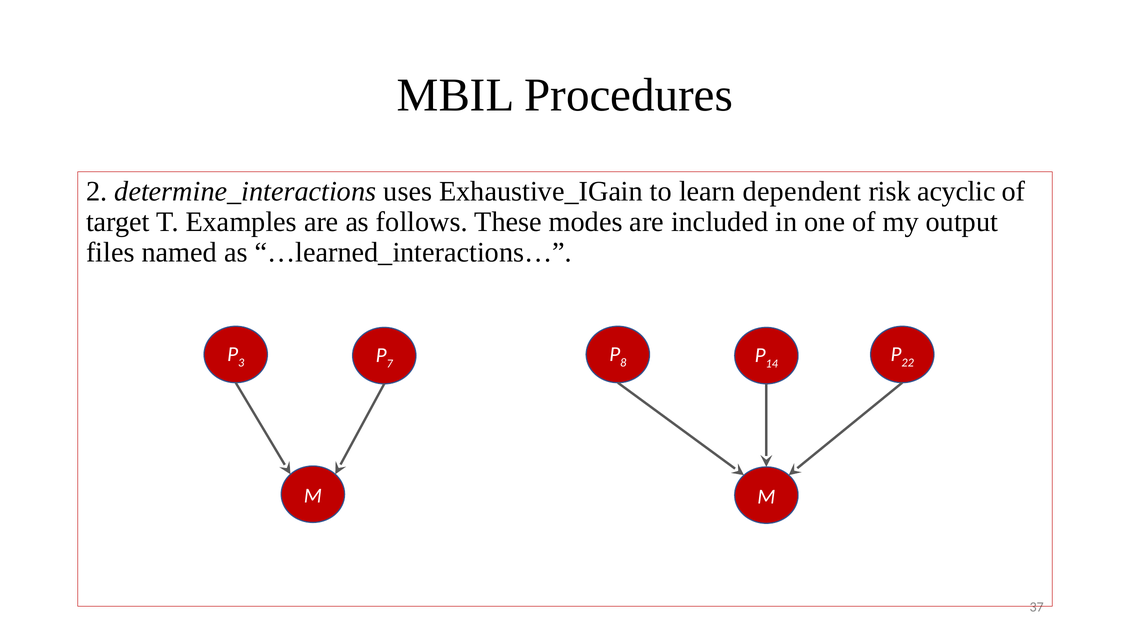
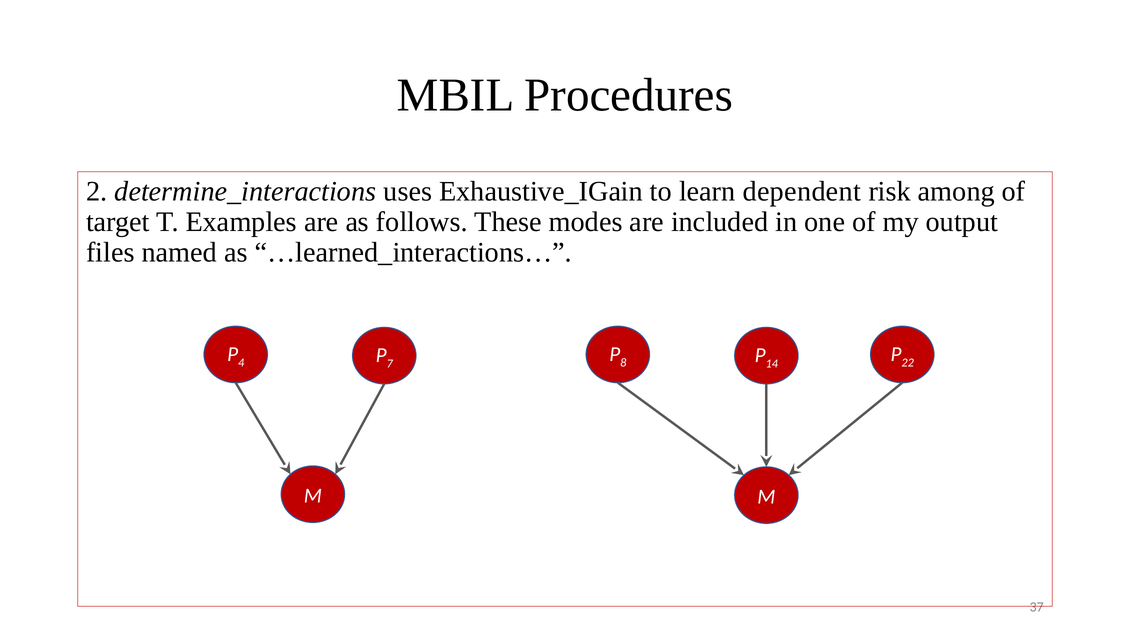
acyclic: acyclic -> among (956, 191)
3: 3 -> 4 (241, 362)
